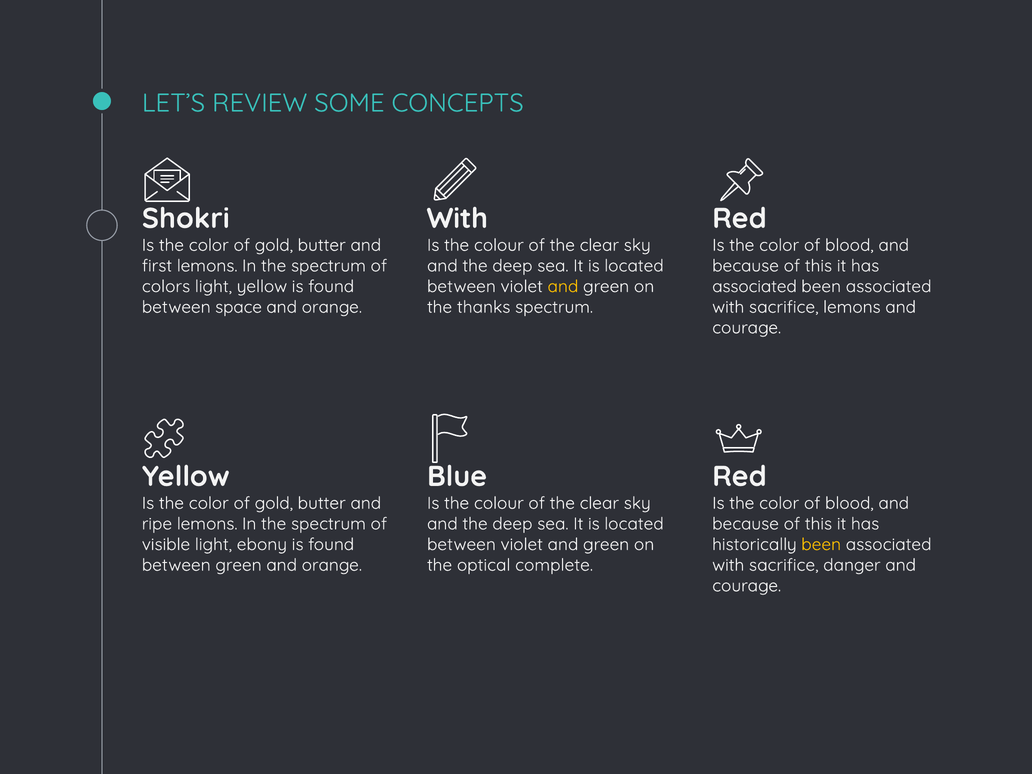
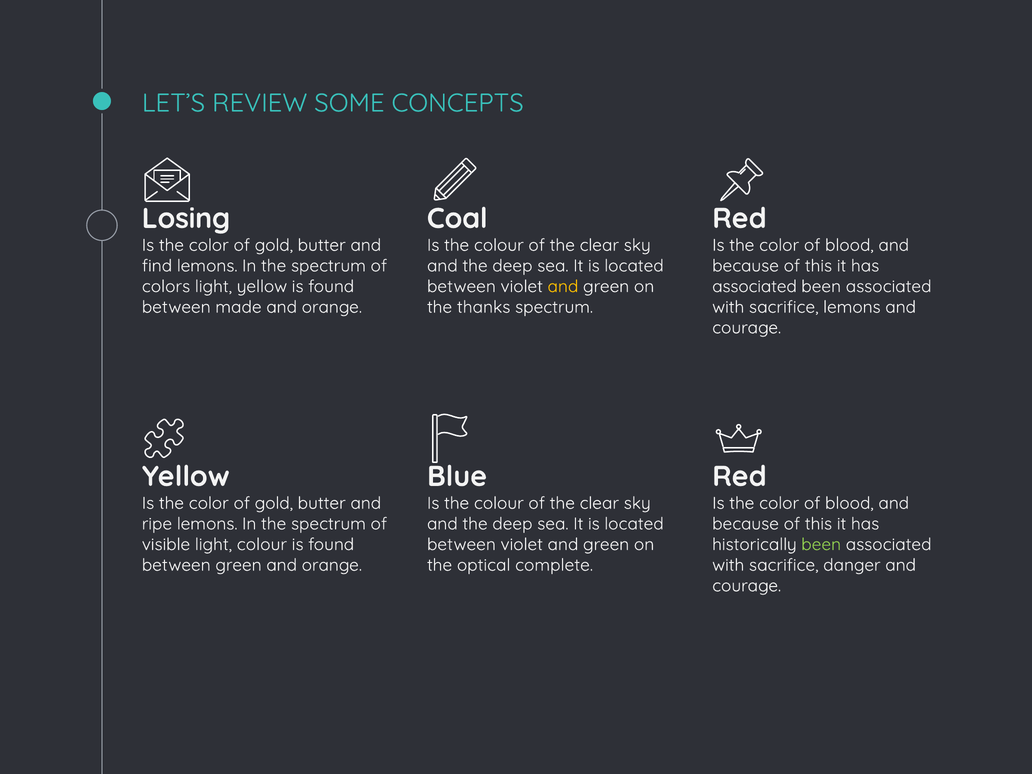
Shokri: Shokri -> Losing (186, 218)
With: With -> Coal (457, 218)
first: first -> find (157, 266)
space: space -> made (238, 307)
light ebony: ebony -> colour (262, 544)
been colour: yellow -> light green (821, 544)
